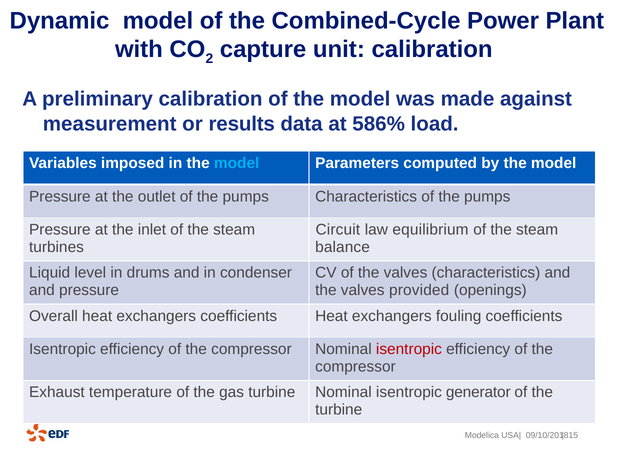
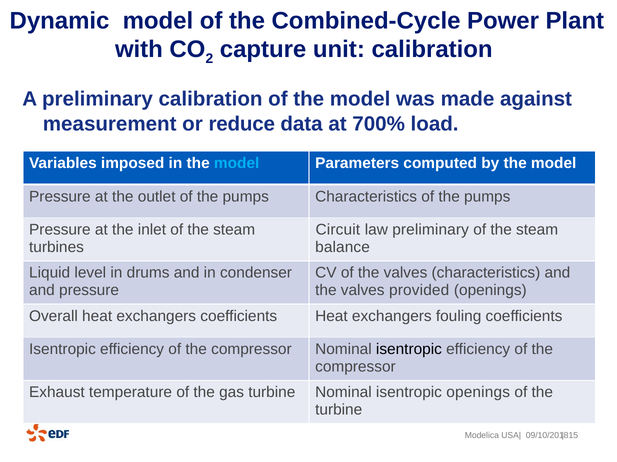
results: results -> reduce (242, 124)
586%: 586% -> 700% (379, 124)
law equilibrium: equilibrium -> preliminary (431, 230)
isentropic colour: red -> black (409, 350)
isentropic generator: generator -> openings (478, 393)
